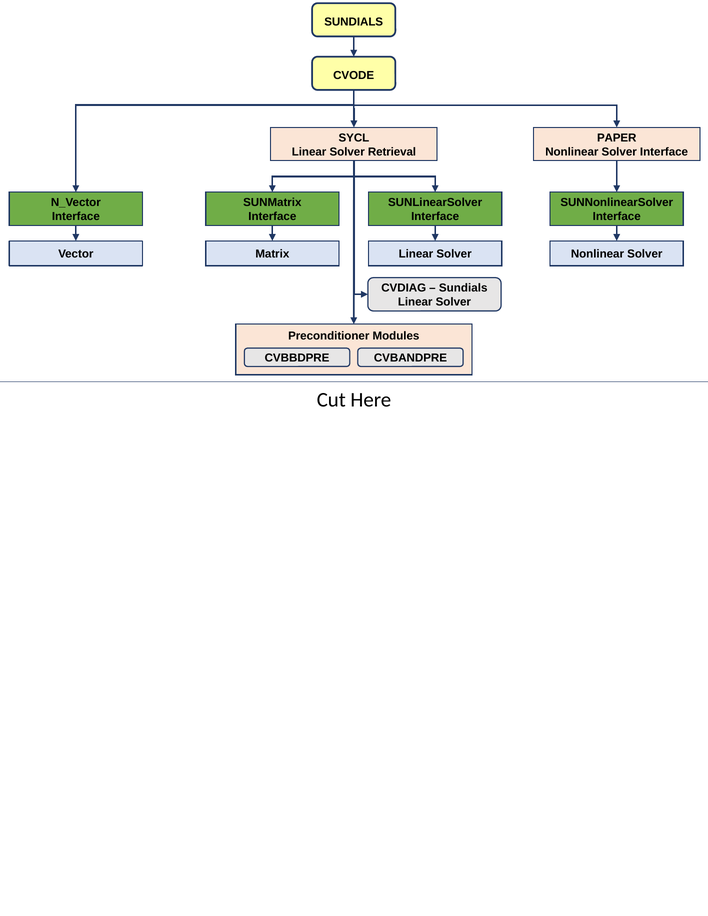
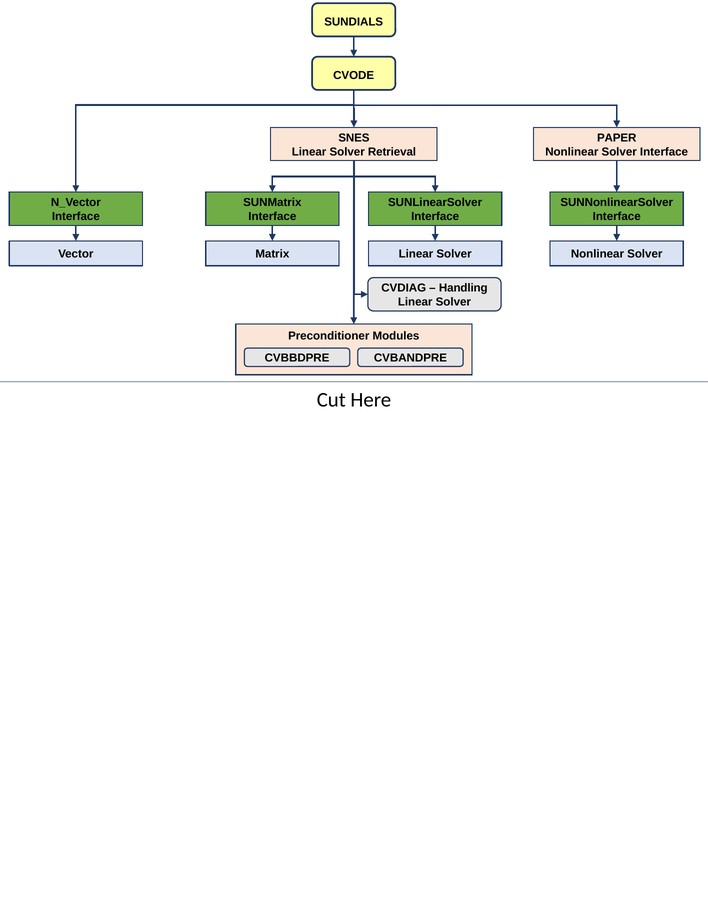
SYCL: SYCL -> SNES (354, 138)
Sundials: Sundials -> Handling (463, 288)
